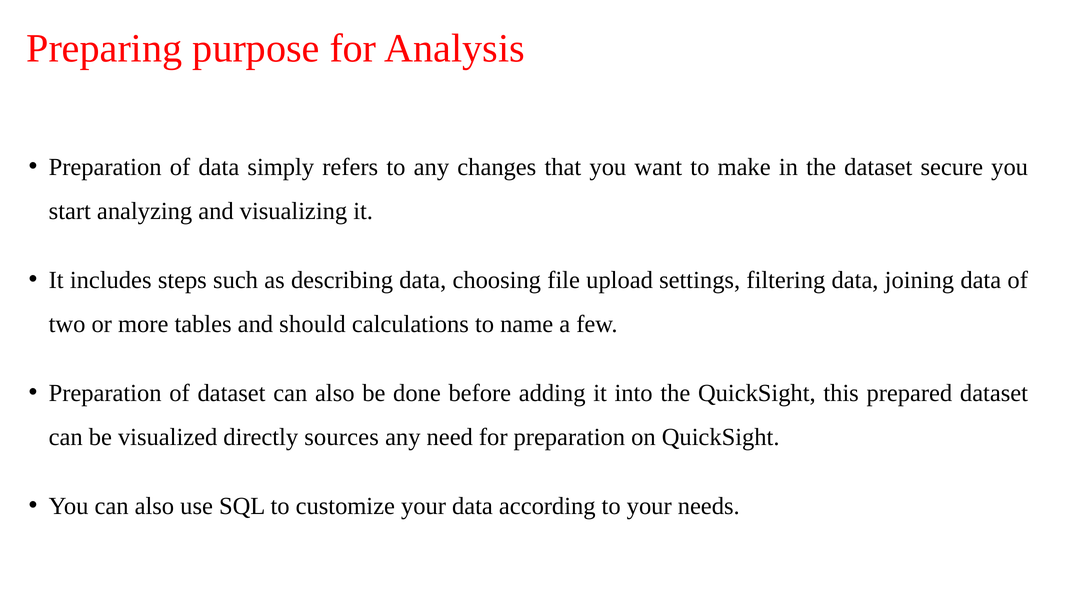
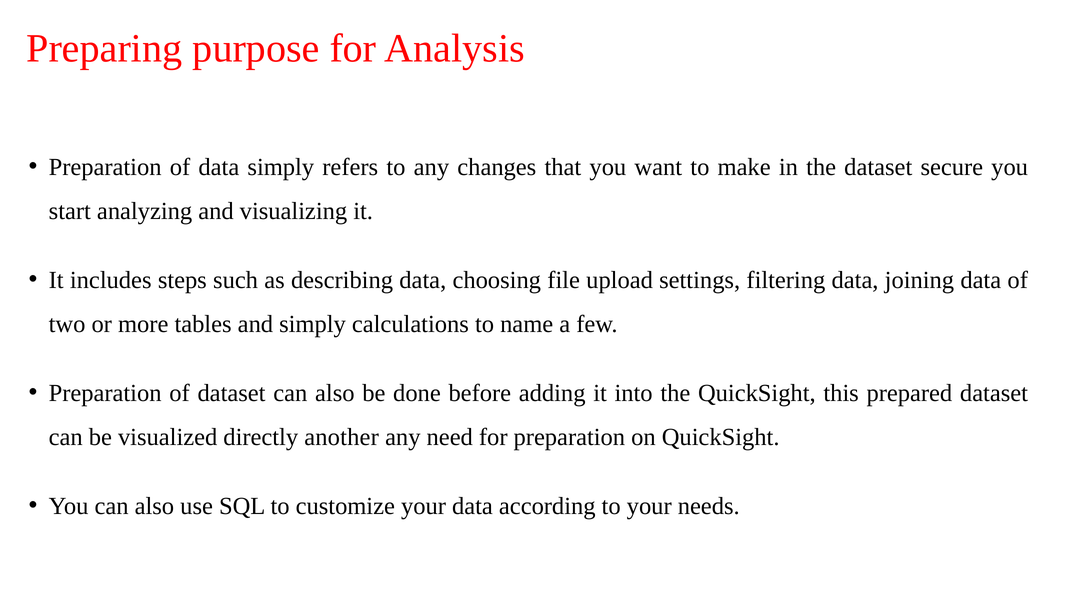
and should: should -> simply (313, 324)
sources: sources -> another (342, 437)
